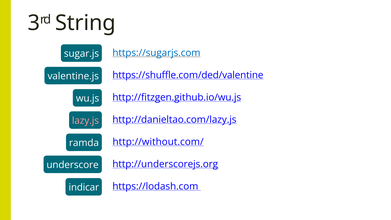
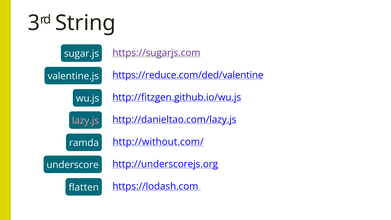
https://sugarjs.com colour: blue -> purple (156, 53)
https://shuffle.com/ded/valentine: https://shuffle.com/ded/valentine -> https://reduce.com/ded/valentine (188, 75)
indicar: indicar -> flatten (84, 187)
